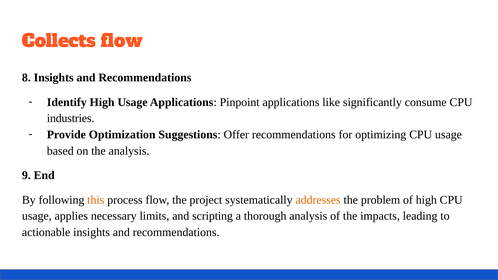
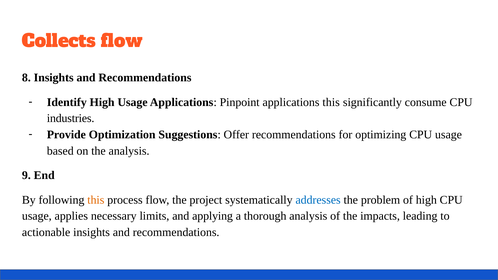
applications like: like -> this (331, 102)
addresses colour: orange -> blue (318, 200)
scripting: scripting -> applying (213, 216)
